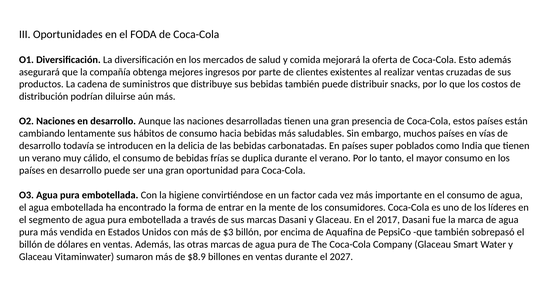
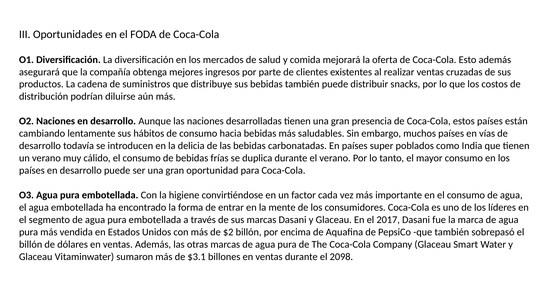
$3: $3 -> $2 (228, 232)
$8.9: $8.9 -> $3.1 (197, 256)
2027: 2027 -> 2098 (341, 256)
